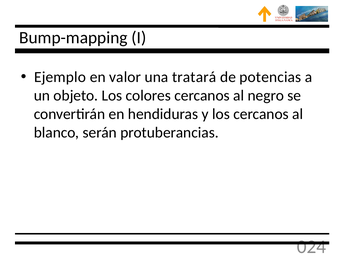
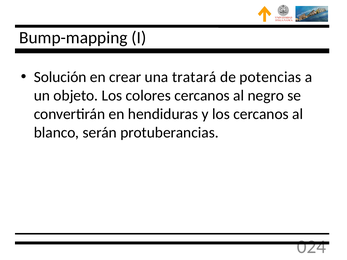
Ejemplo: Ejemplo -> Solución (60, 77)
valor: valor -> crear (125, 77)
